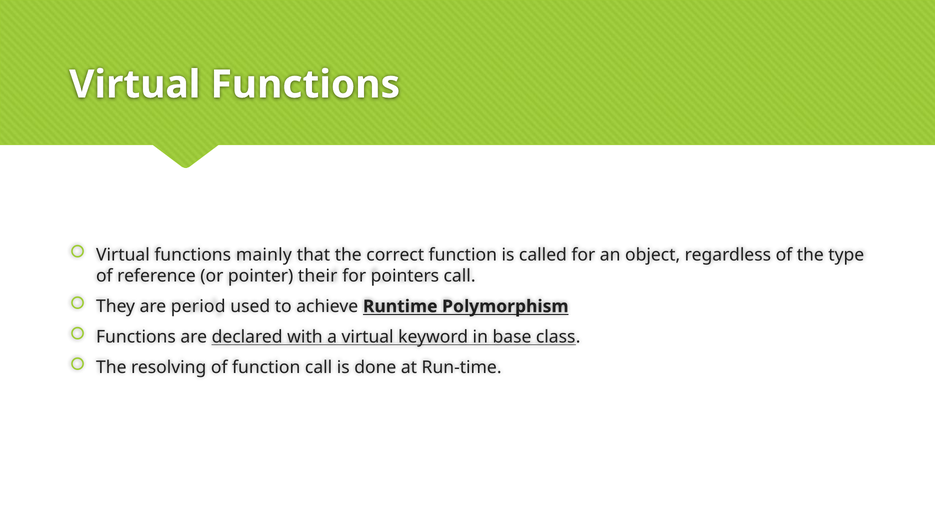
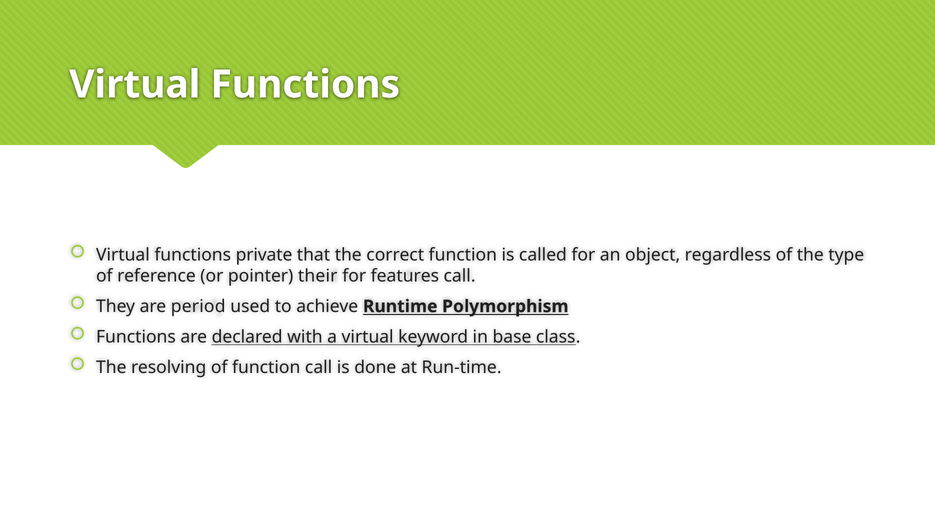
mainly: mainly -> private (264, 255)
pointers: pointers -> features (405, 276)
